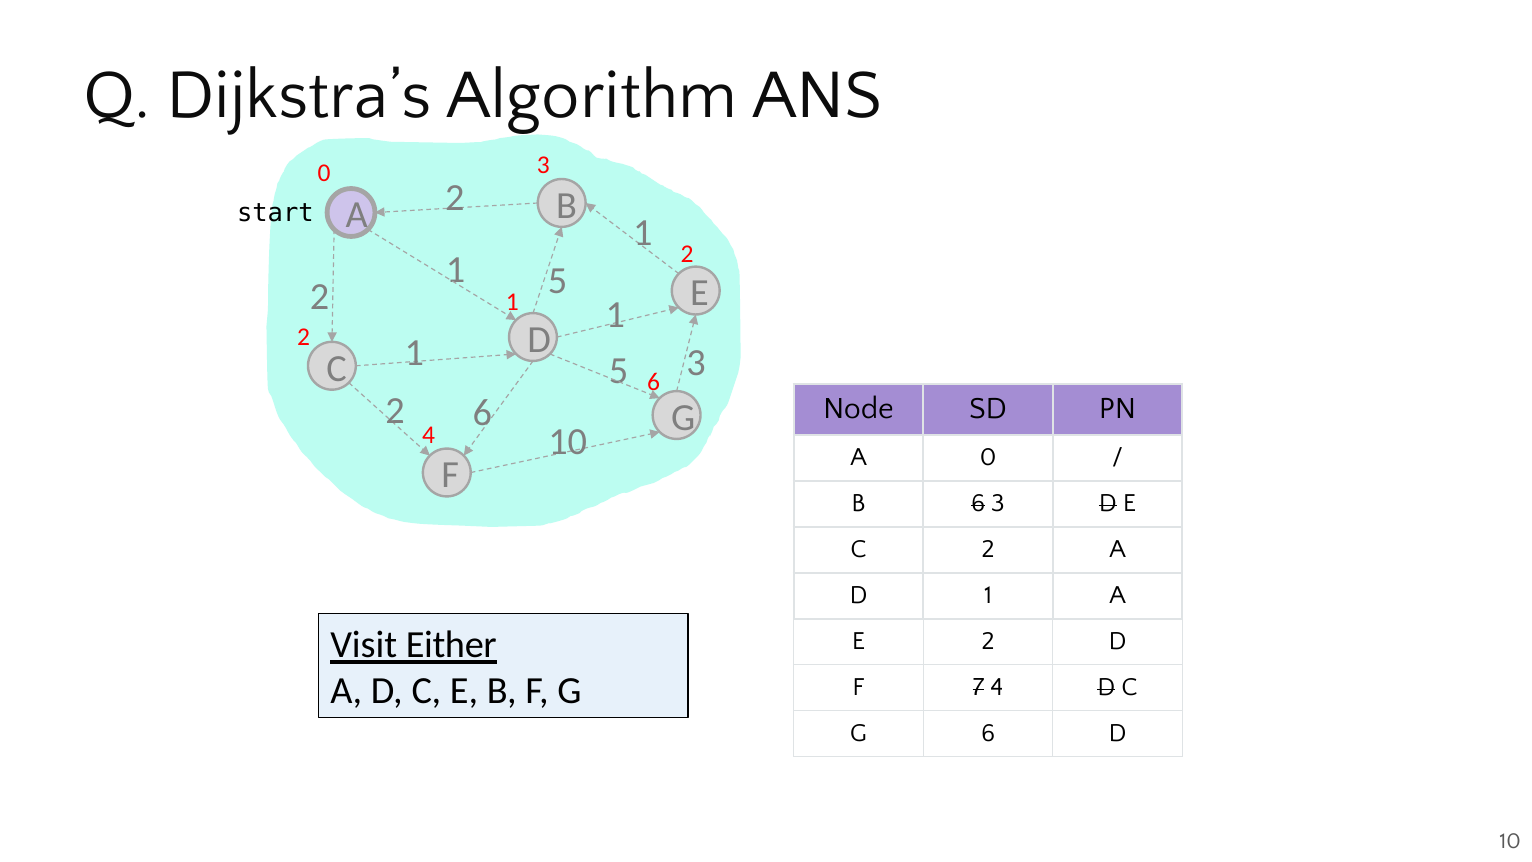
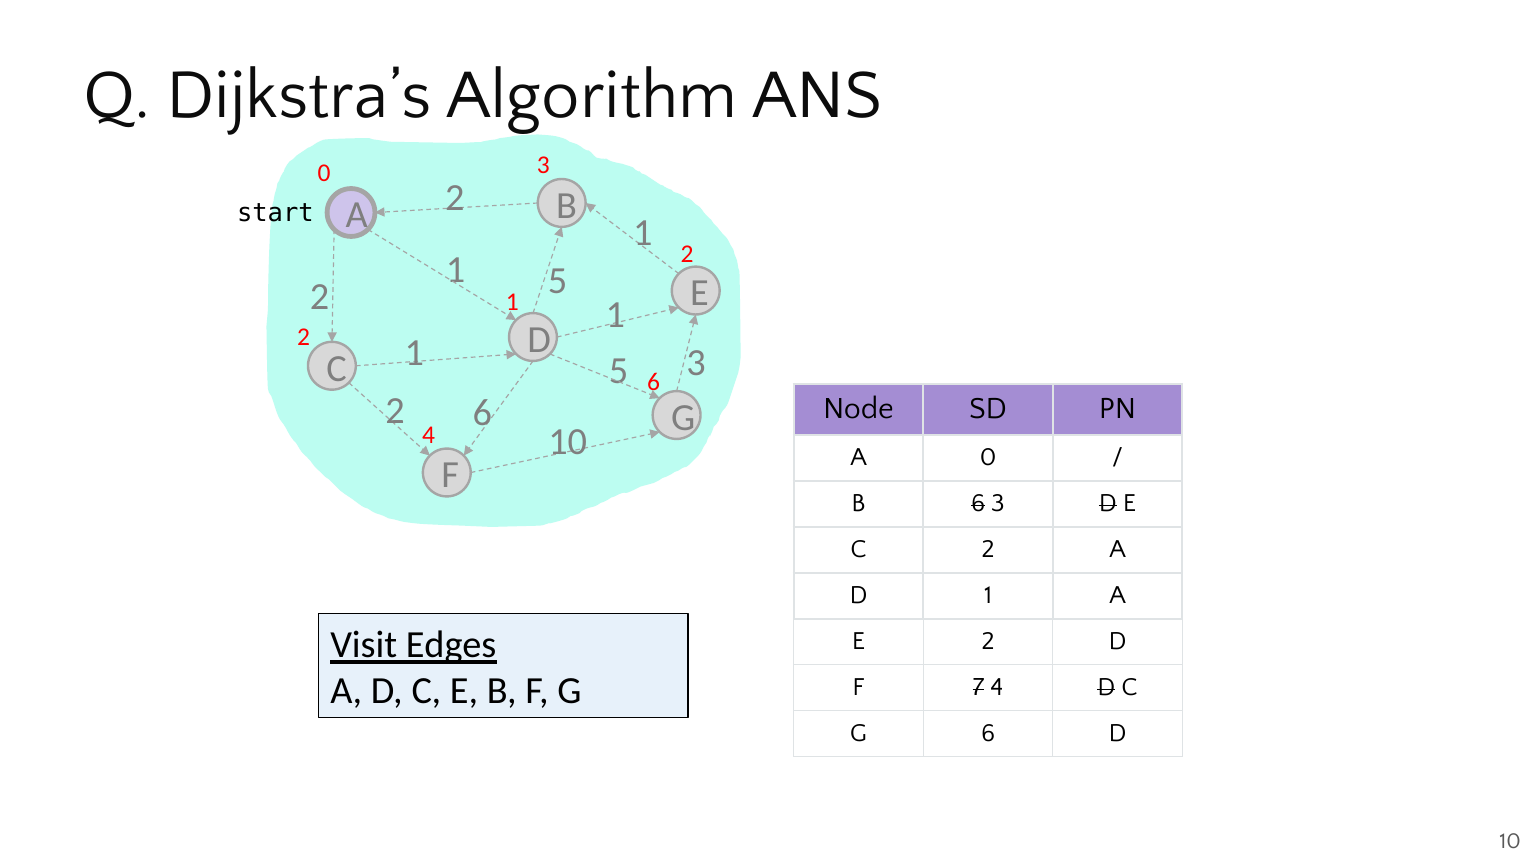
Either: Either -> Edges (451, 645)
